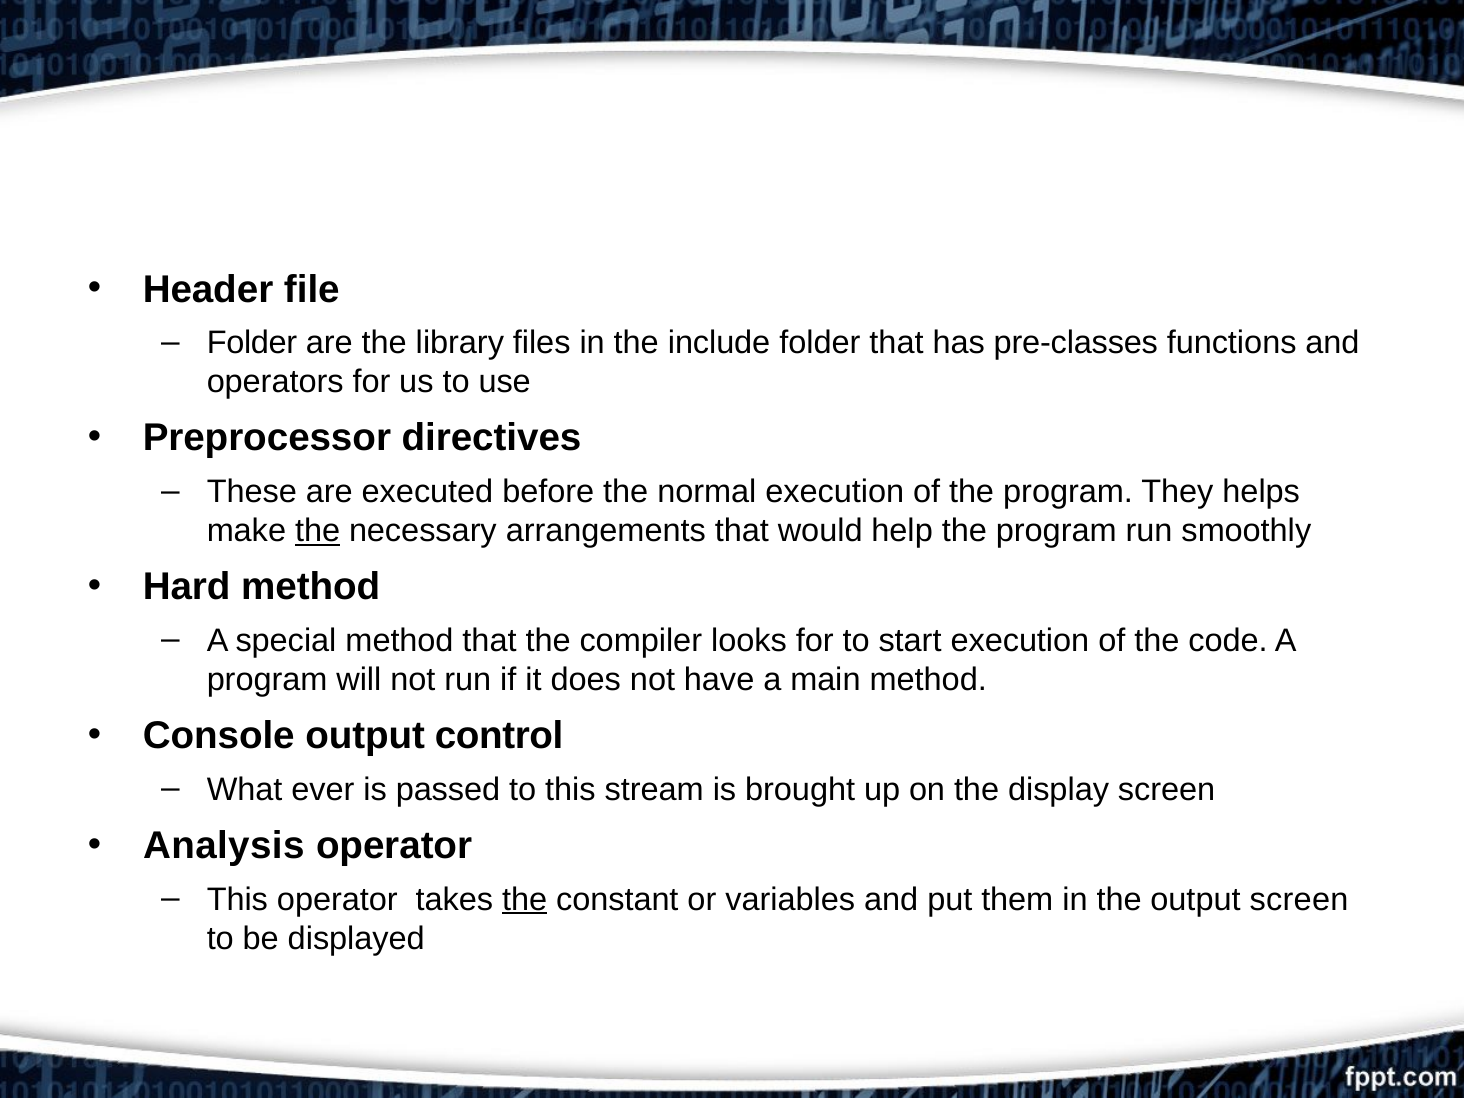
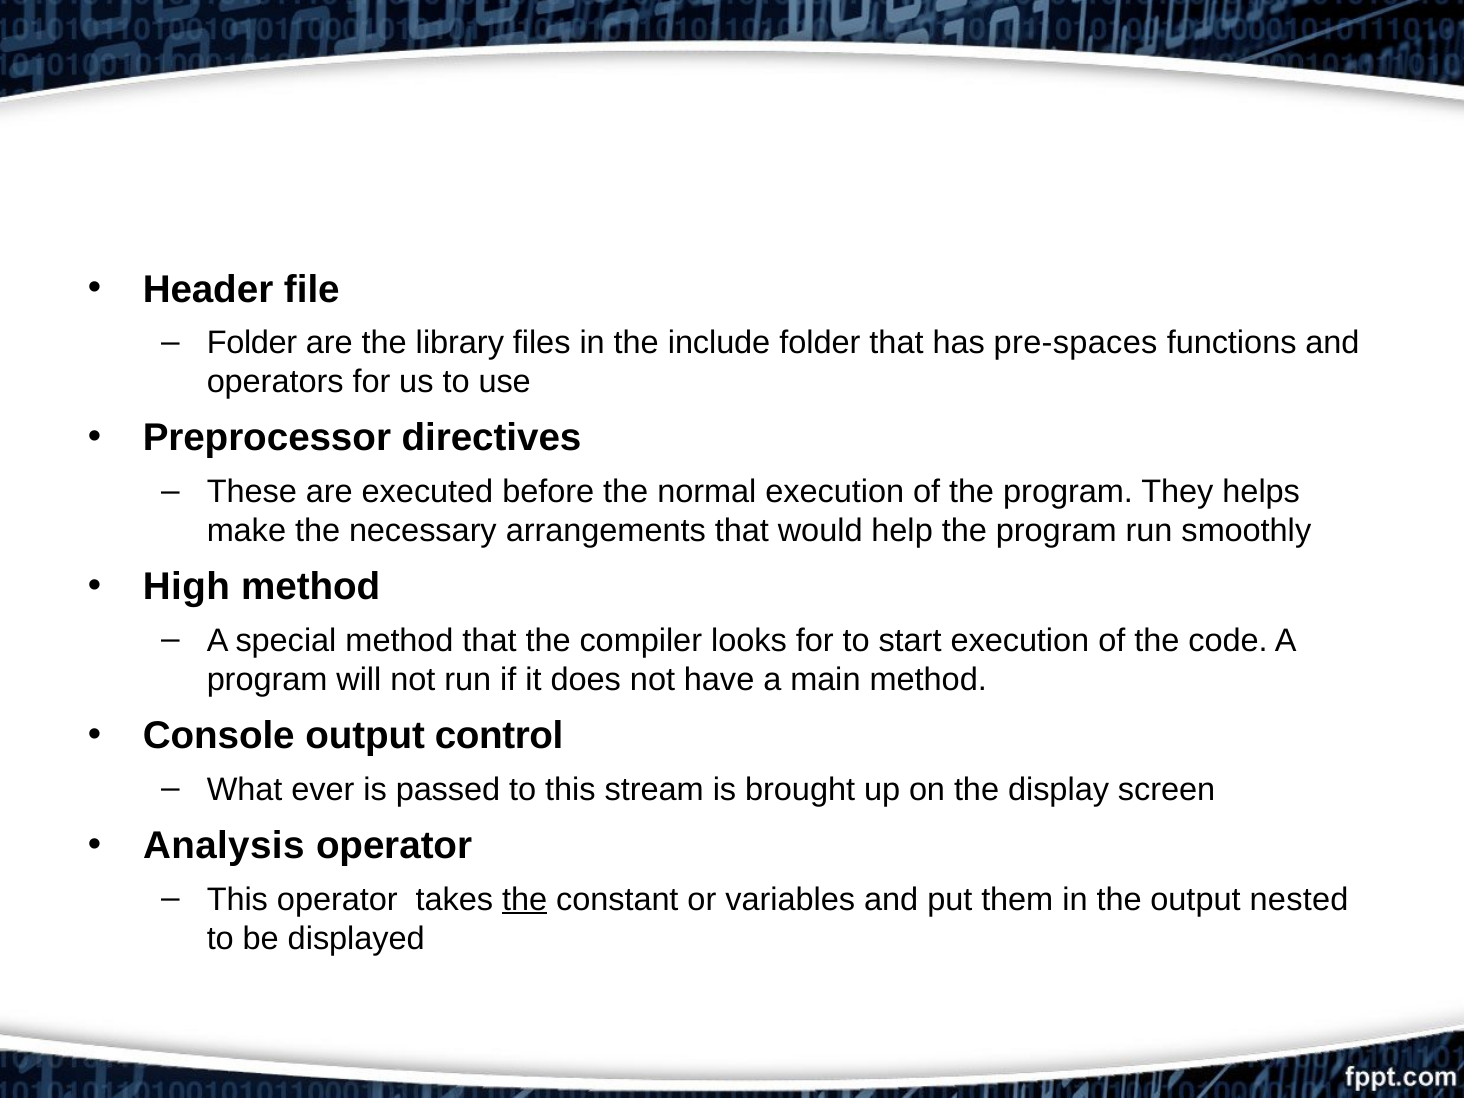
pre-classes: pre-classes -> pre-spaces (1076, 343)
the underline: present -> none (318, 531)
Hard: Hard -> High (186, 587)
output screen: screen -> nested (1299, 899)
